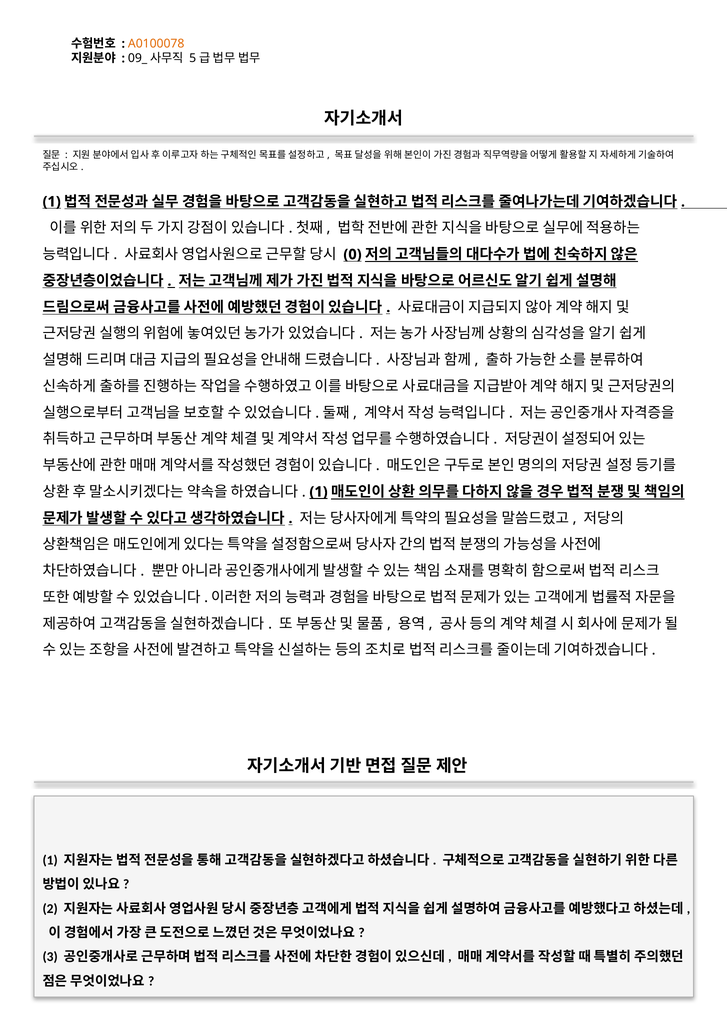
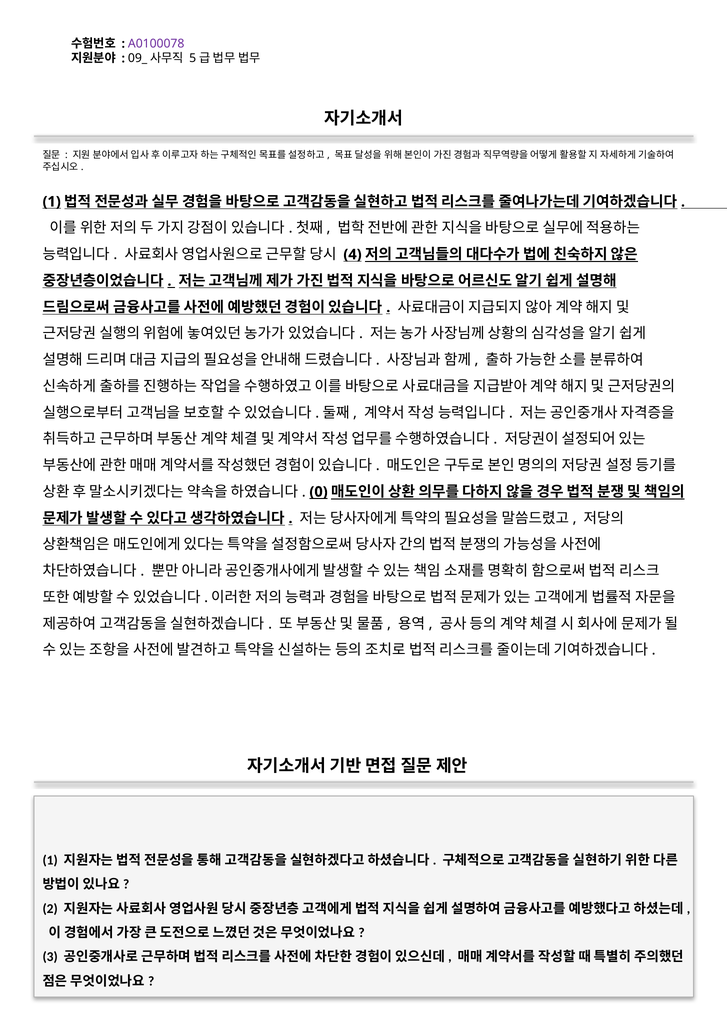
A0100078 colour: orange -> purple (156, 44)
0: 0 -> 4 (353, 255)
1: 1 -> 0 (319, 492)
